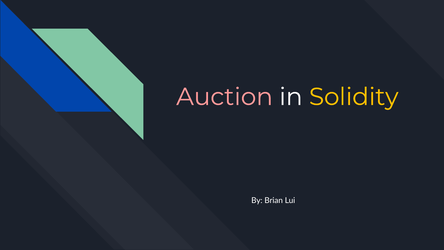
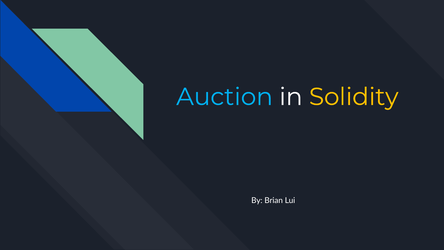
Auction colour: pink -> light blue (225, 97)
